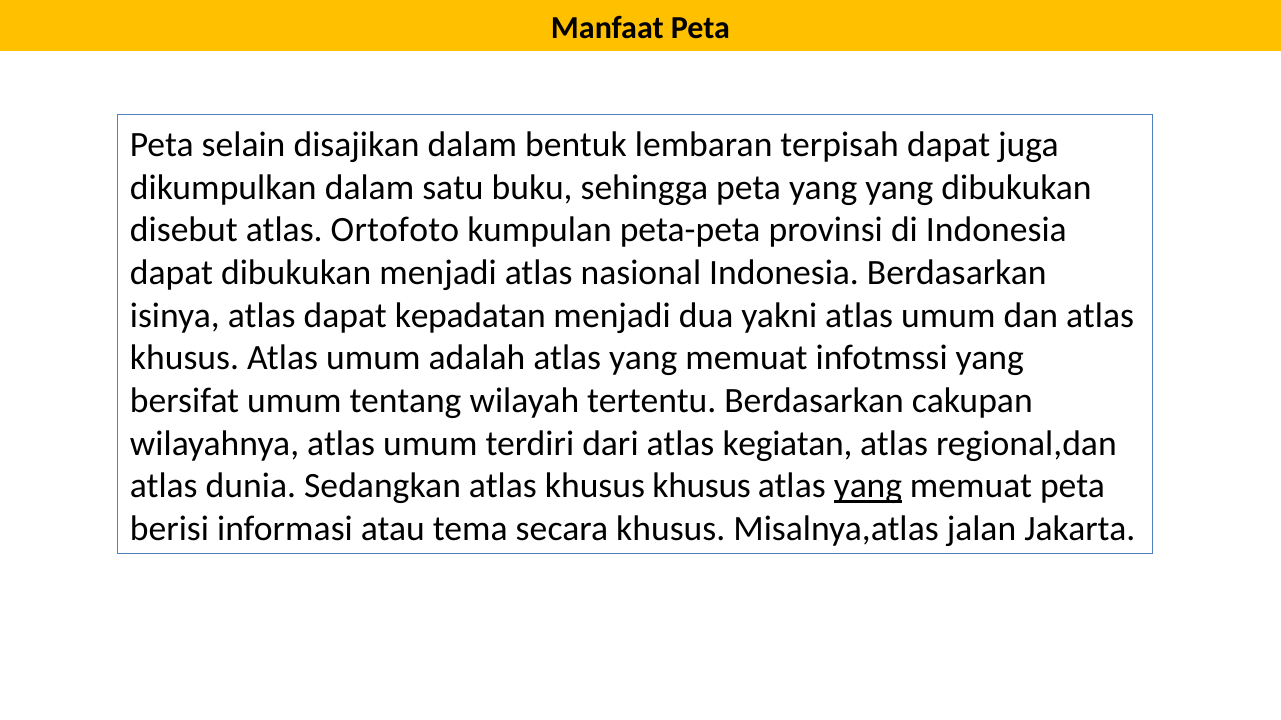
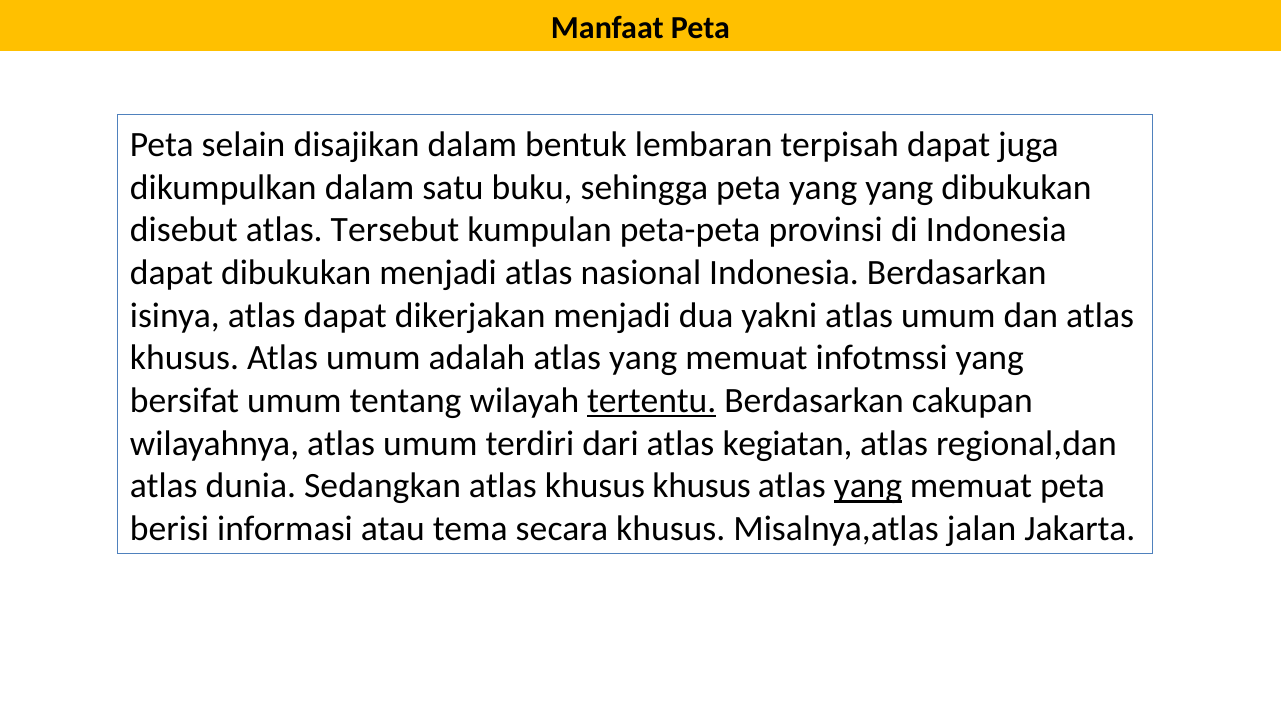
Ortofoto: Ortofoto -> Tersebut (395, 230)
kepadatan: kepadatan -> dikerjakan (470, 316)
tertentu underline: none -> present (652, 401)
